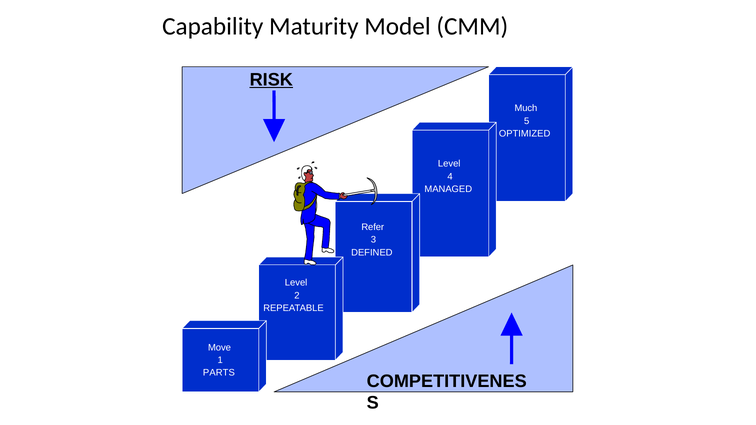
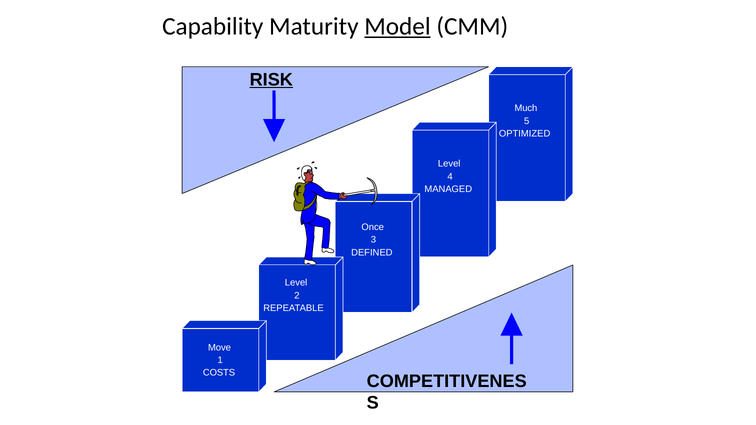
Model underline: none -> present (397, 26)
Refer: Refer -> Once (373, 227)
PARTS: PARTS -> COSTS (219, 373)
